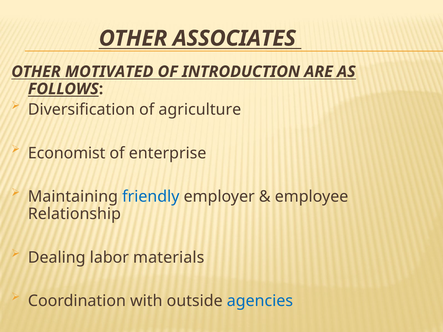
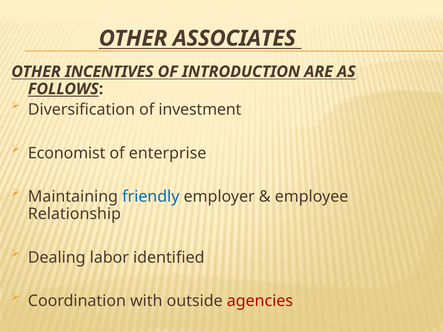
MOTIVATED: MOTIVATED -> INCENTIVES (109, 72)
agriculture: agriculture -> investment (200, 110)
materials: materials -> identified (169, 258)
agencies colour: blue -> red (260, 301)
